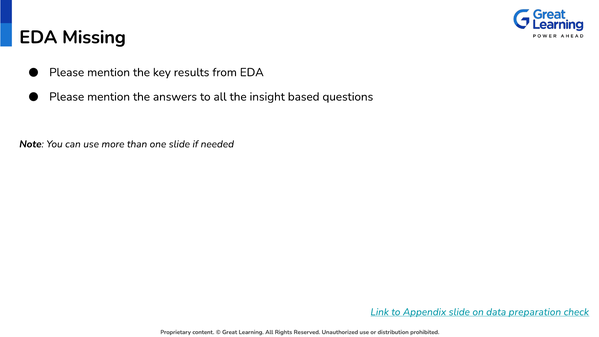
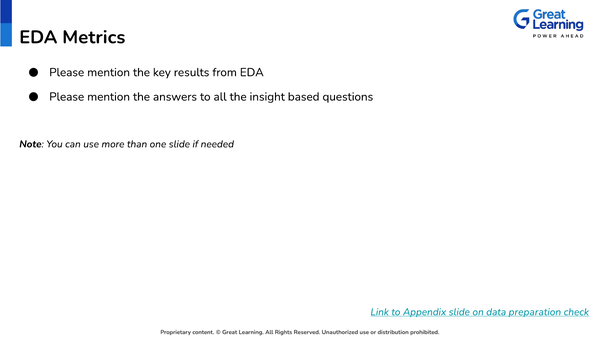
Missing: Missing -> Metrics (94, 37)
